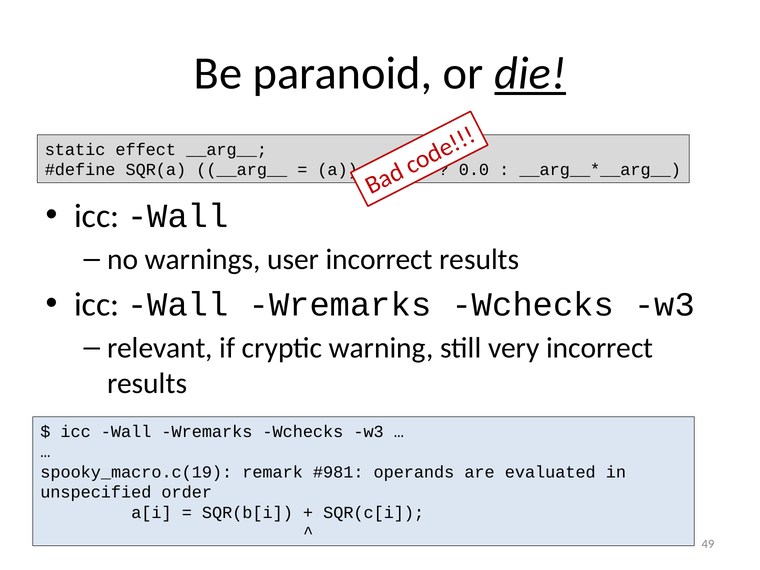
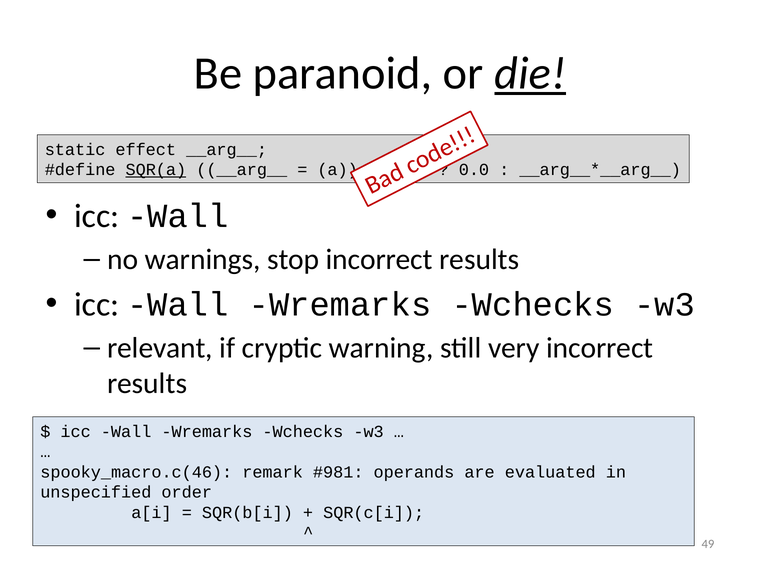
SQR(a underline: none -> present (156, 170)
user: user -> stop (293, 260)
spooky_macro.c(19: spooky_macro.c(19 -> spooky_macro.c(46 (136, 472)
